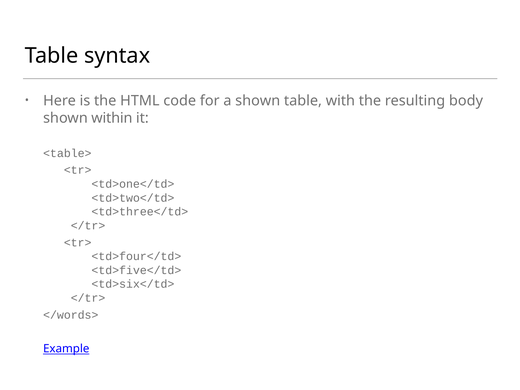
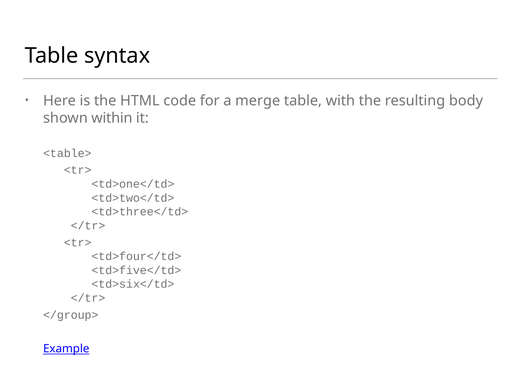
a shown: shown -> merge (258, 101)
</words>: </words> -> </group> (71, 315)
